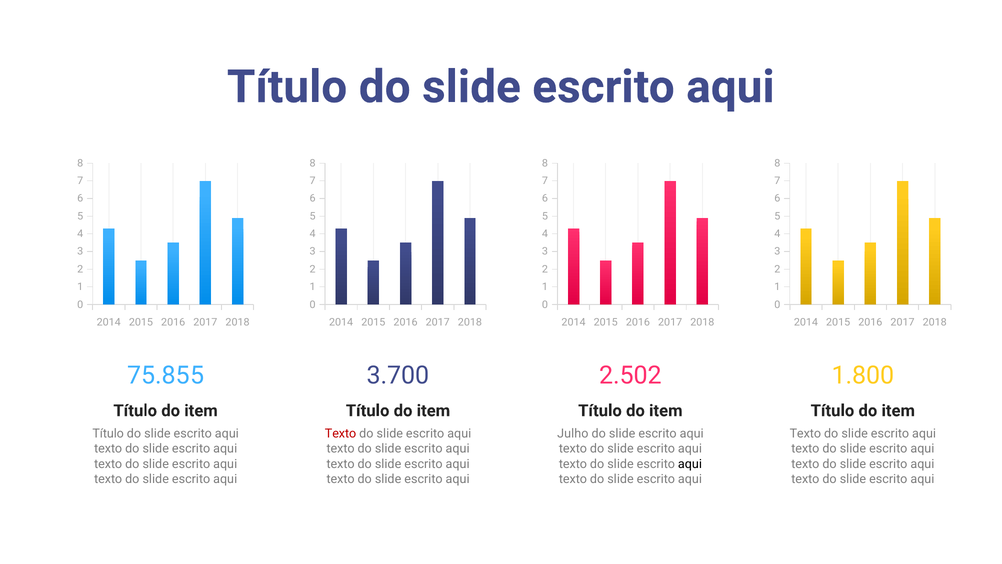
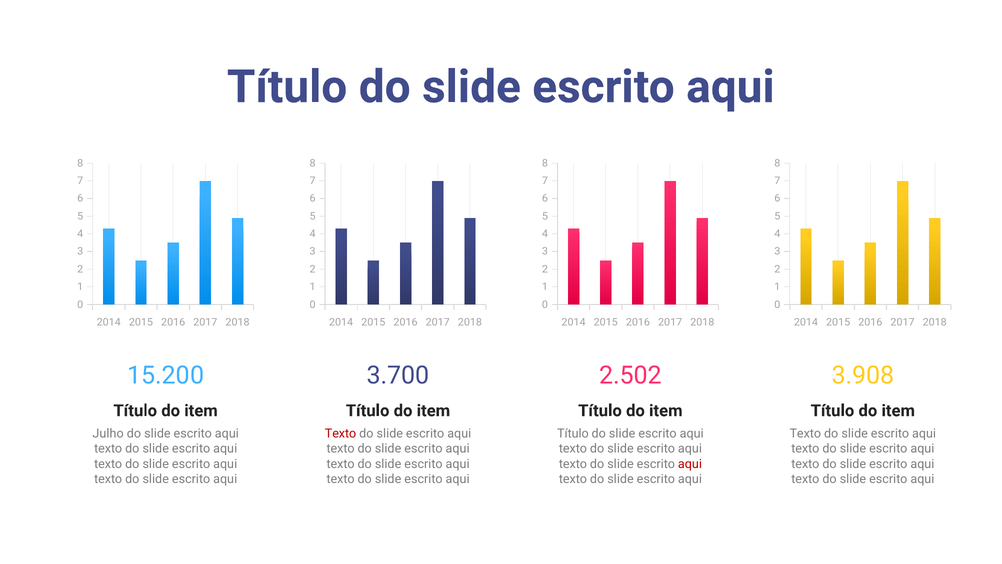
75.855: 75.855 -> 15.200 (166, 375)
1.800: 1.800 -> 3.908 (863, 375)
Título: Título -> Julho (108, 433)
Julho: Julho -> Título (573, 433)
aqui colour: black -> red (690, 464)
